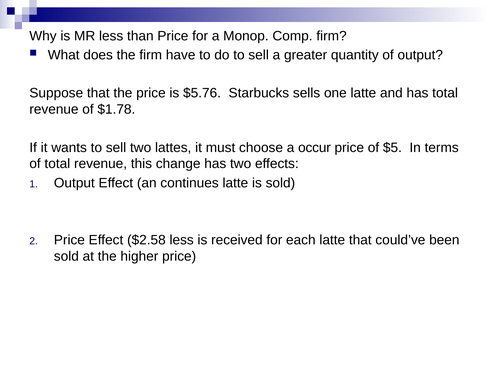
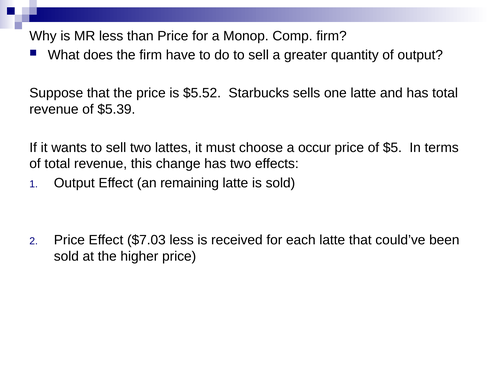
$5.76: $5.76 -> $5.52 (202, 93)
$1.78: $1.78 -> $5.39 (116, 110)
continues: continues -> remaining (190, 183)
$2.58: $2.58 -> $7.03 (146, 240)
